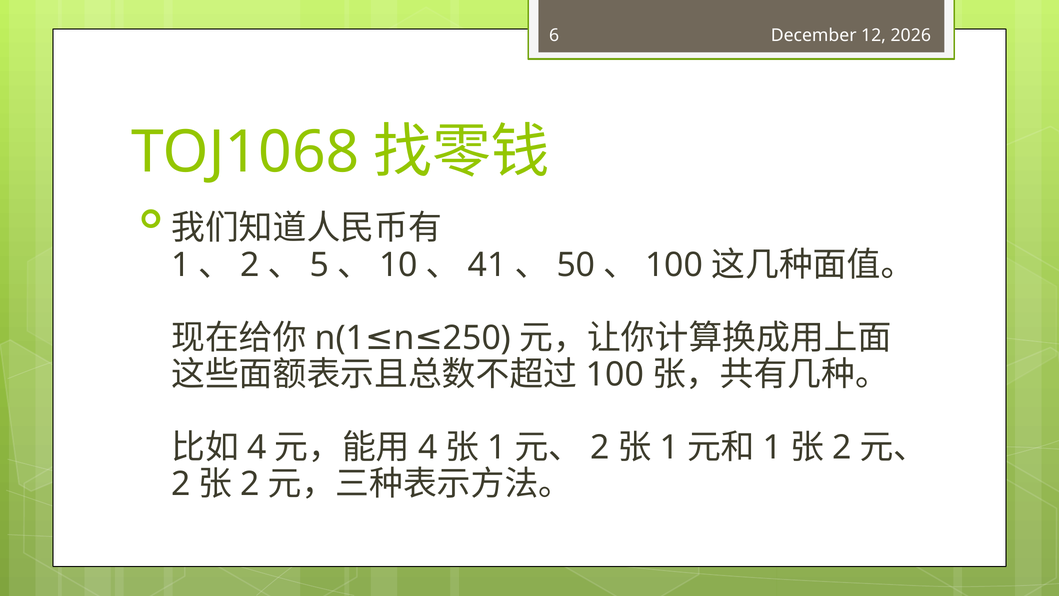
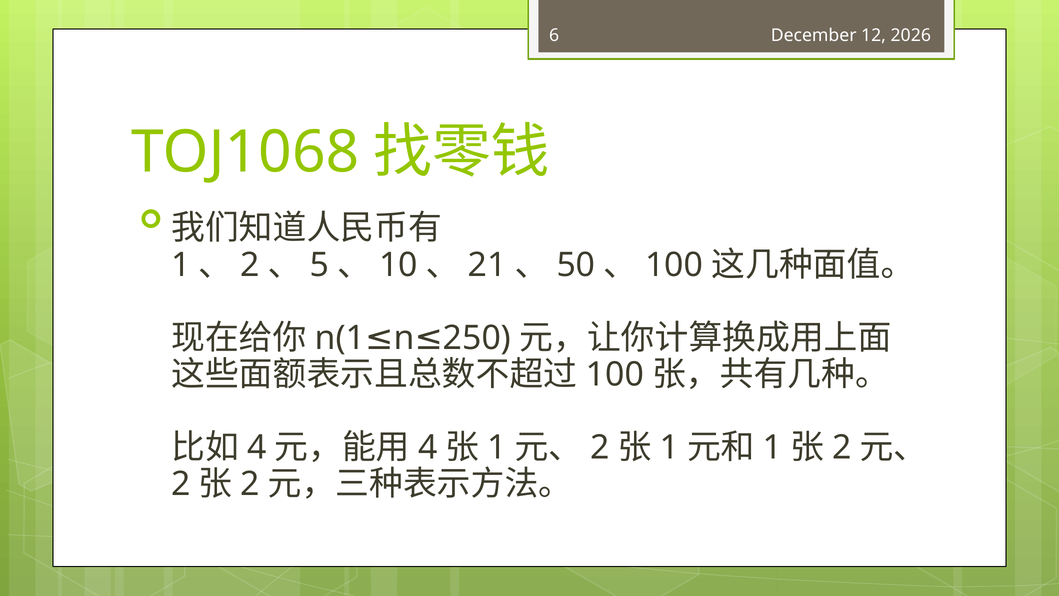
41: 41 -> 21 (487, 265)
